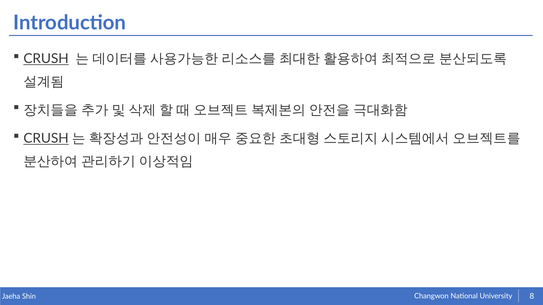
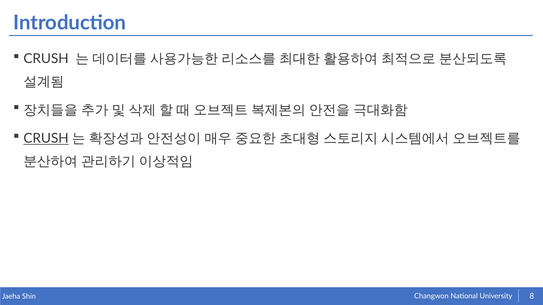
CRUSH underline: present -> none (46, 59)
